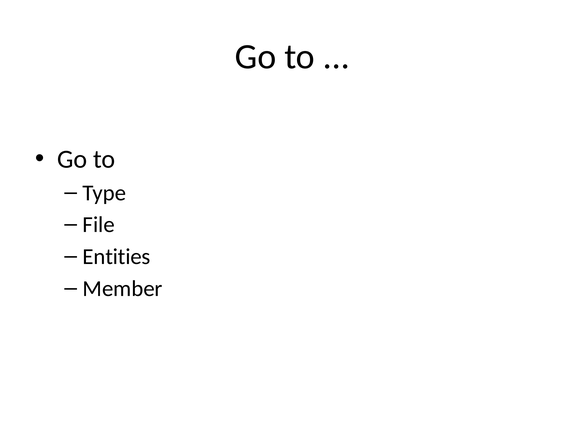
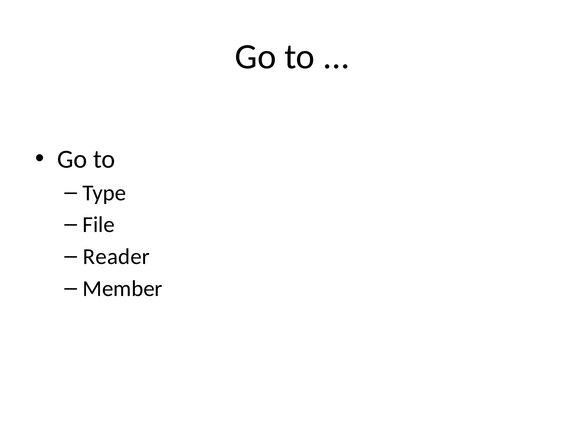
Entities: Entities -> Reader (116, 256)
